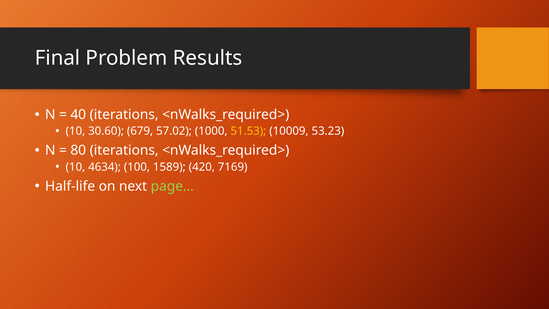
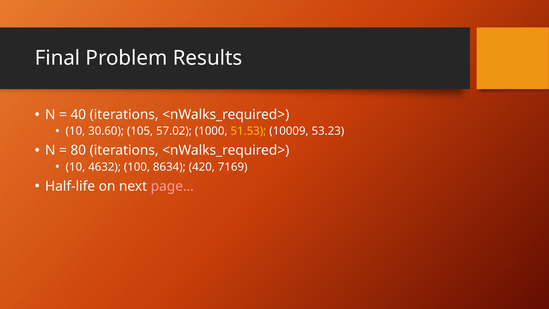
679: 679 -> 105 (140, 131)
4634: 4634 -> 4632 (105, 167)
1589: 1589 -> 8634 (169, 167)
page… colour: light green -> pink (172, 186)
